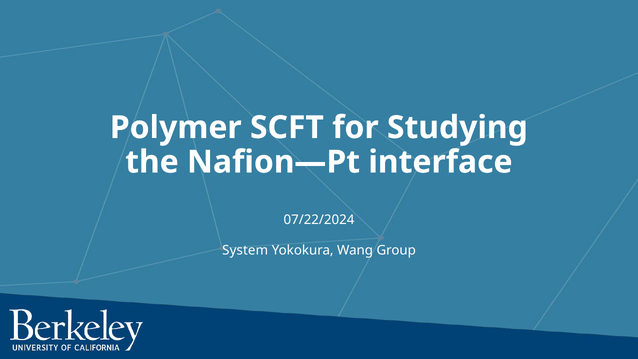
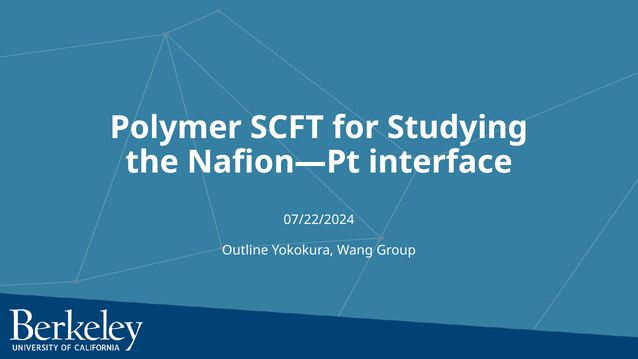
System: System -> Outline (245, 250)
